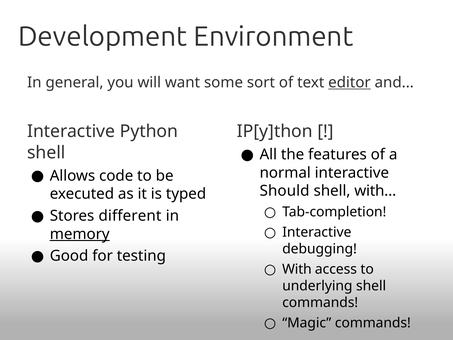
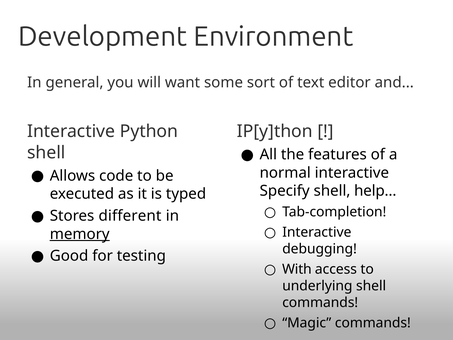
editor underline: present -> none (349, 82)
Should: Should -> Specify (285, 191)
with…: with… -> help… (375, 191)
